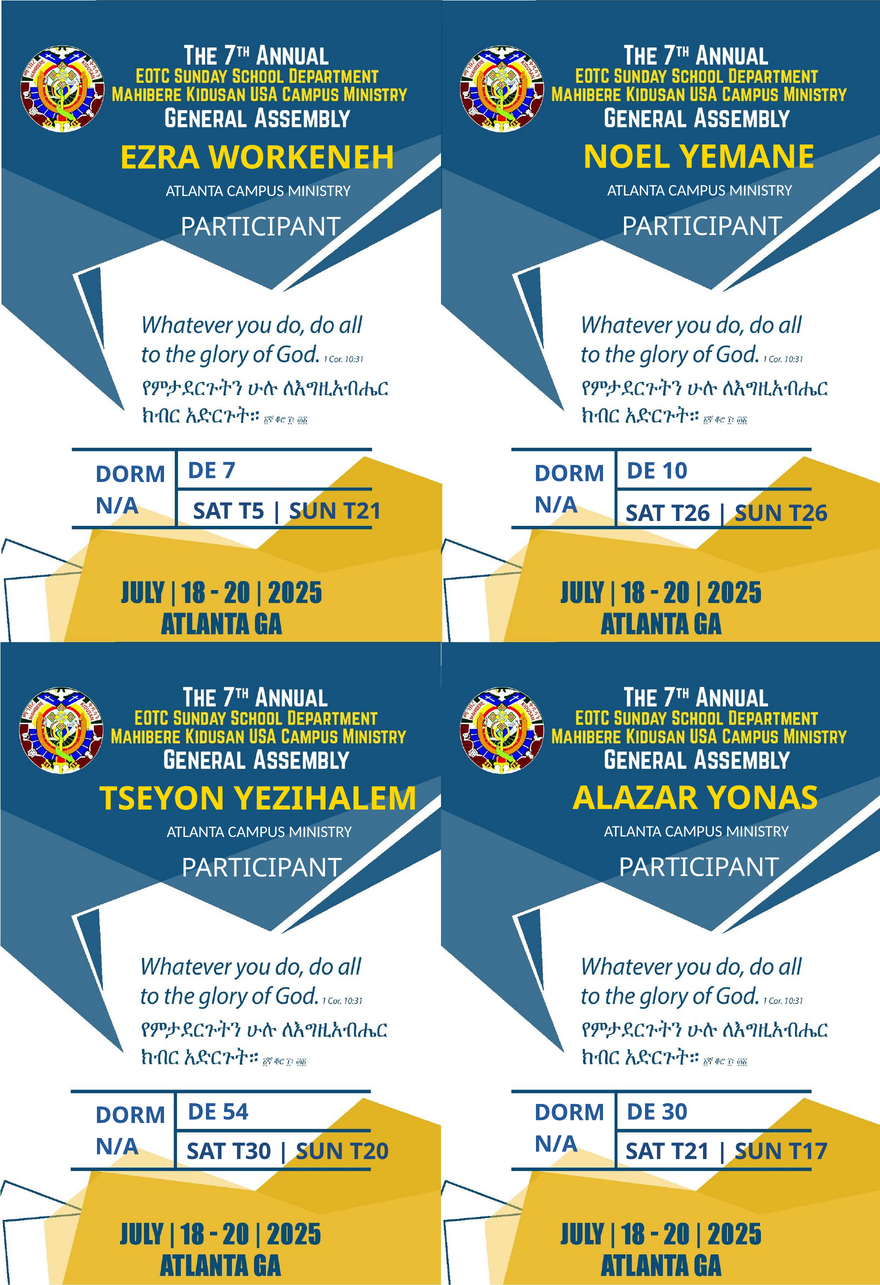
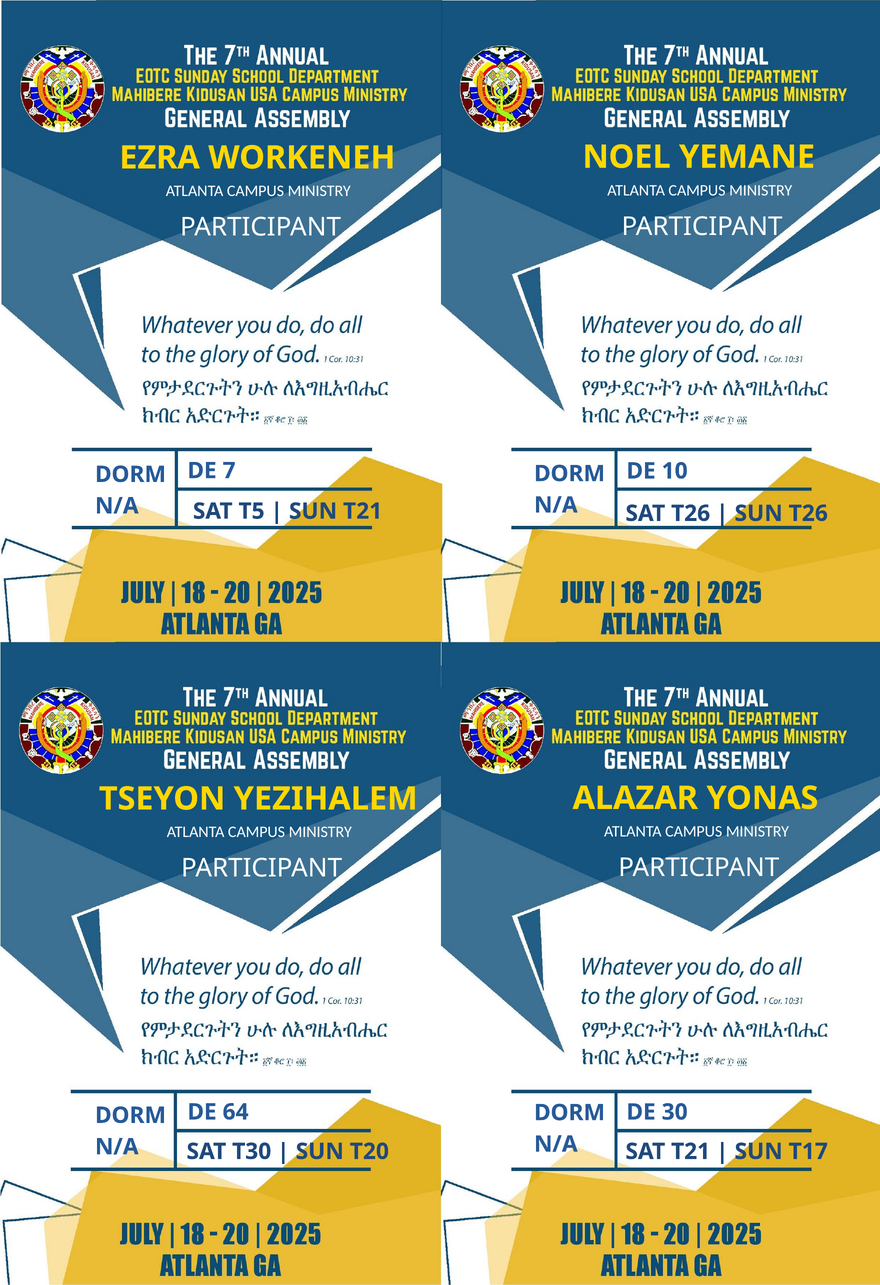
54: 54 -> 64 (236, 1112)
